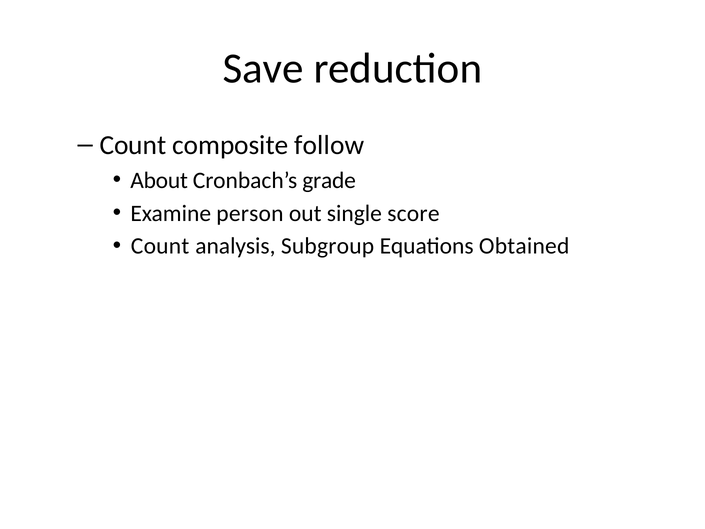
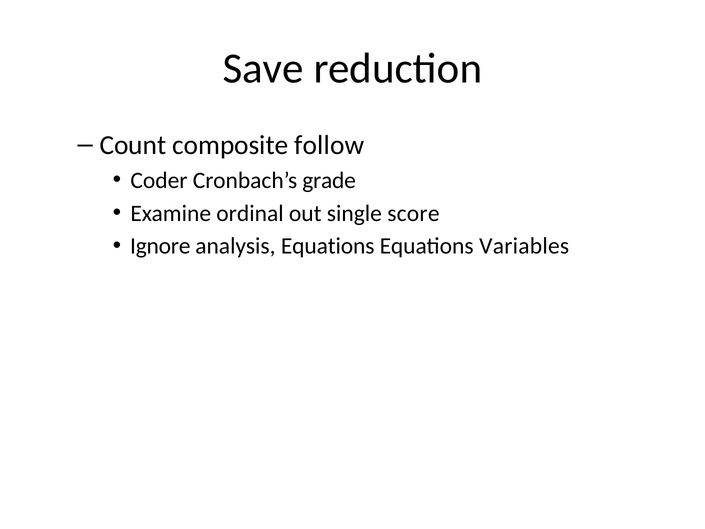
About: About -> Coder (159, 180)
person: person -> ordinal (250, 213)
Count: Count -> Ignore (160, 246)
analysis Subgroup: Subgroup -> Equations (328, 246)
Obtained: Obtained -> Variables (524, 246)
